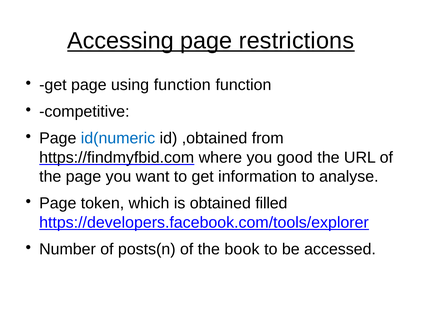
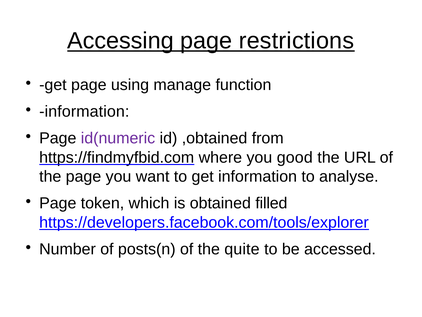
using function: function -> manage (182, 85)
competitive: competitive -> information (84, 111)
id(numeric colour: blue -> purple (118, 138)
book: book -> quite (242, 249)
